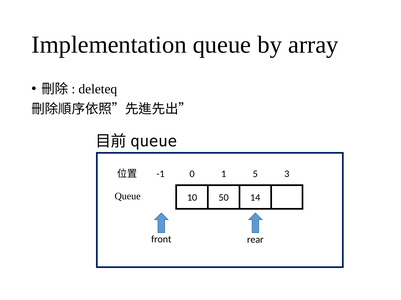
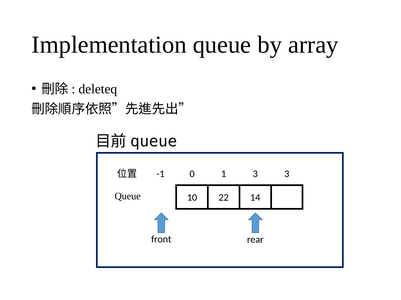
1 5: 5 -> 3 (255, 174)
50: 50 -> 22 (224, 198)
